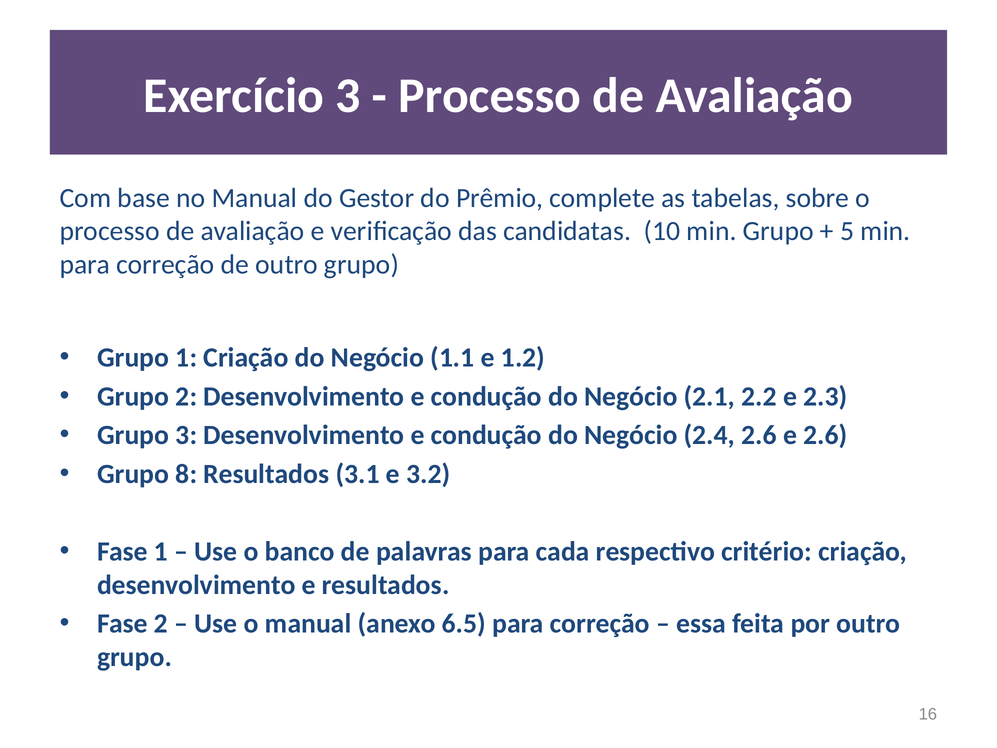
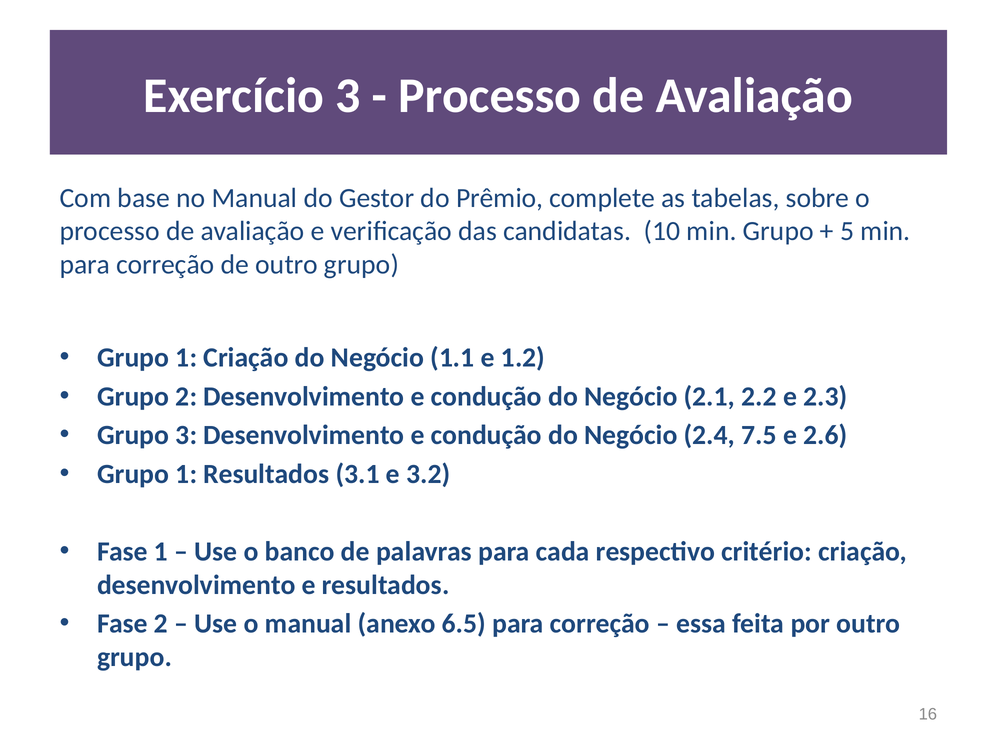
2.4 2.6: 2.6 -> 7.5 (759, 435)
8: 8 -> 1 (186, 474)
